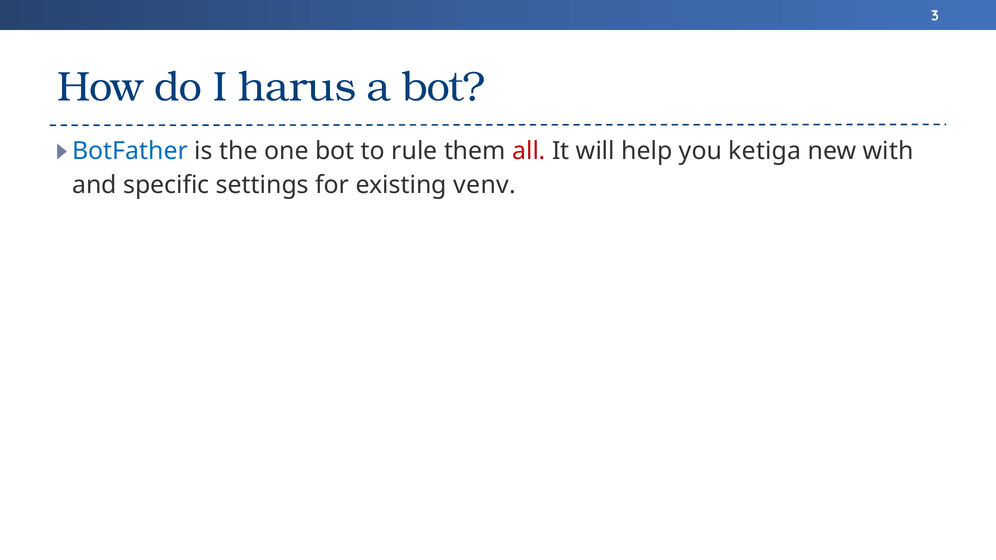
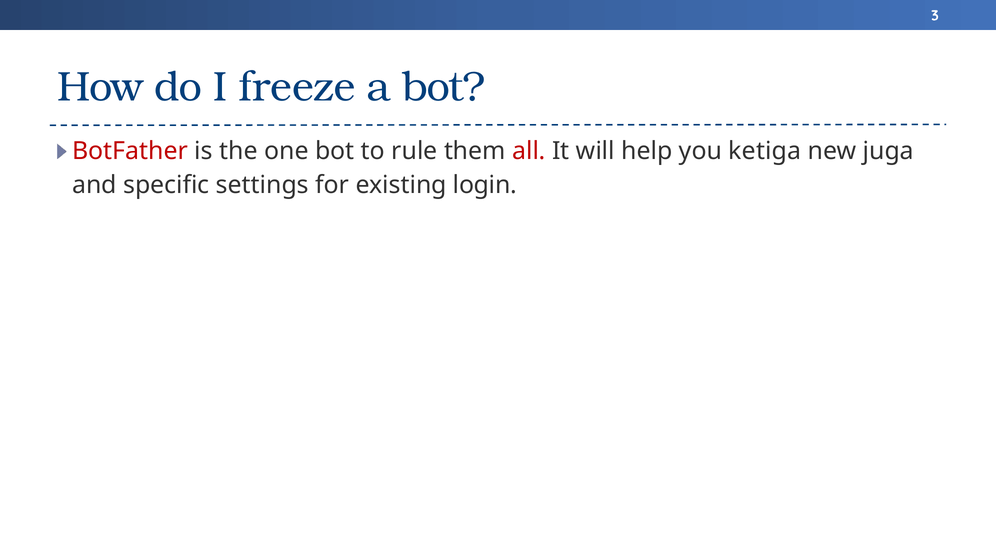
harus: harus -> freeze (297, 87)
BotFather colour: blue -> red (130, 151)
with: with -> juga (888, 151)
venv: venv -> login (485, 185)
